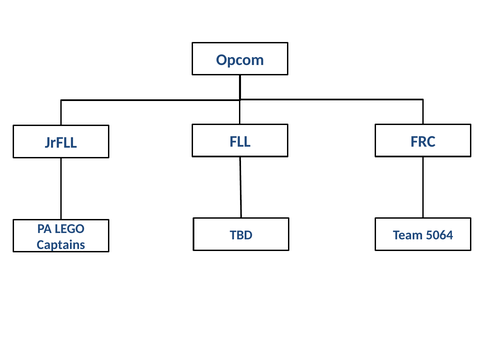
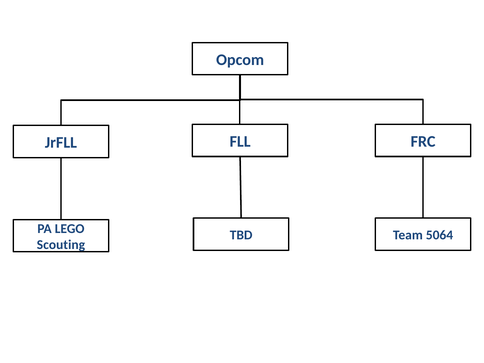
Captains: Captains -> Scouting (61, 245)
